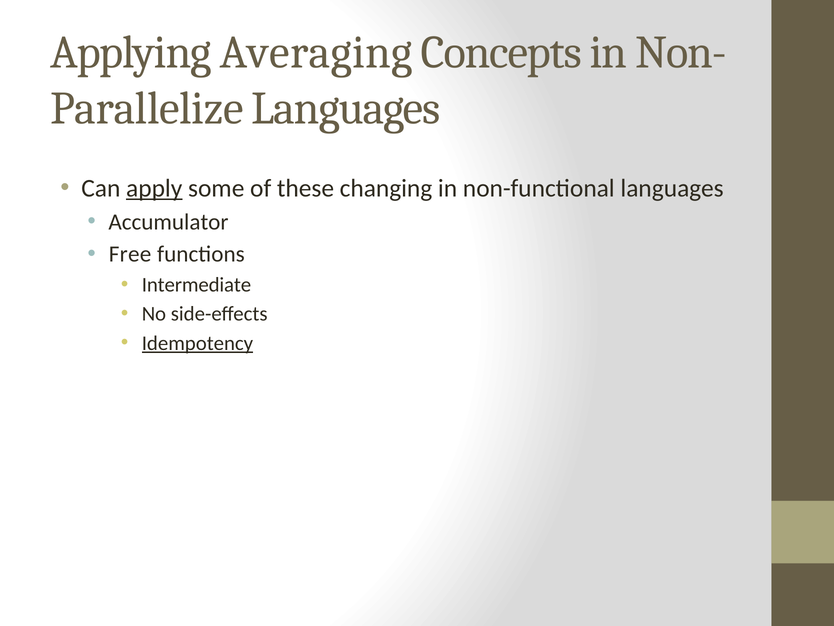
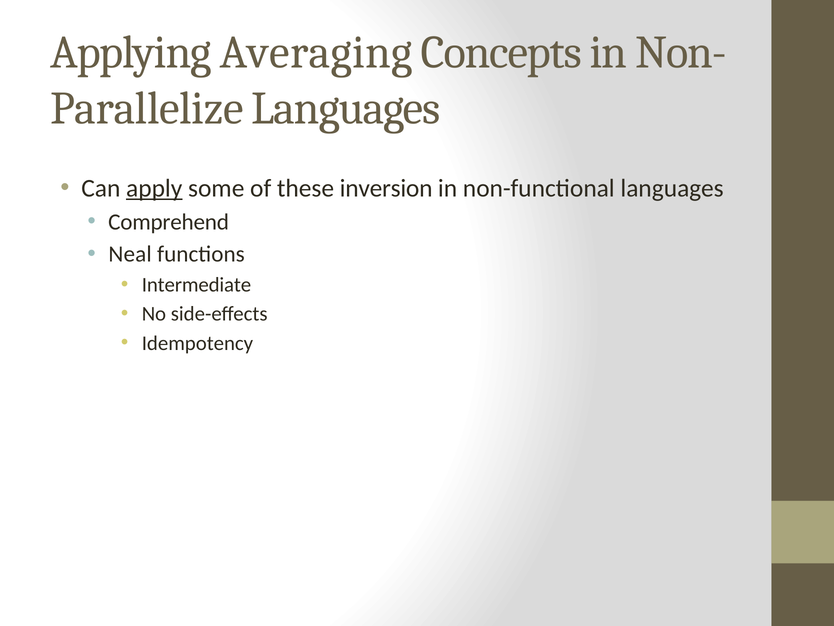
changing: changing -> inversion (386, 188)
Accumulator: Accumulator -> Comprehend (169, 222)
Free: Free -> Neal (130, 254)
Idempotency underline: present -> none (197, 343)
